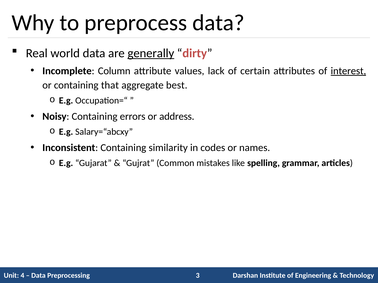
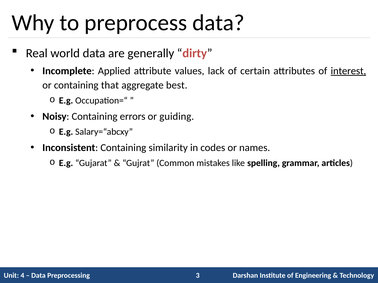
generally underline: present -> none (151, 53)
Column: Column -> Applied (114, 71)
address: address -> guiding (177, 117)
